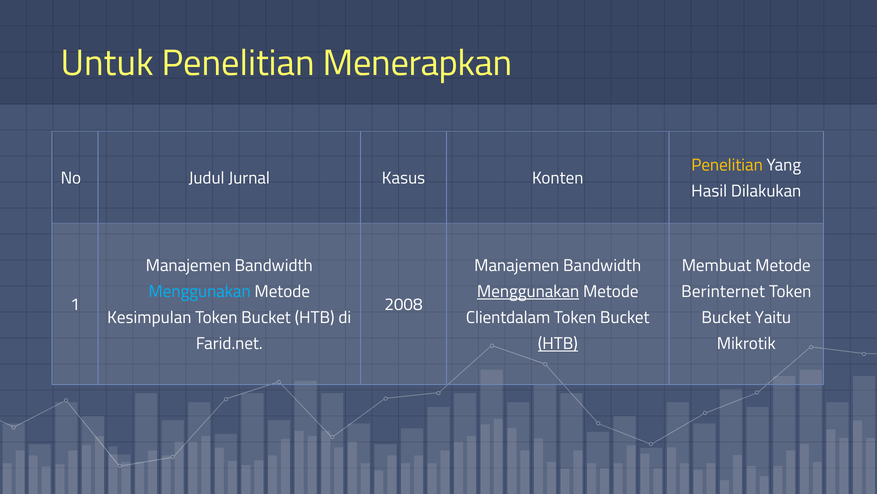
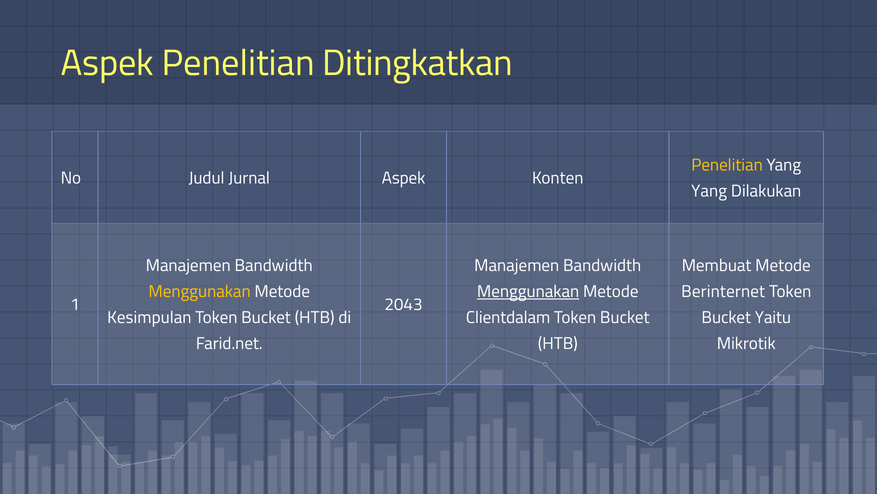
Untuk: Untuk -> Aspek (107, 63)
Menerapkan: Menerapkan -> Ditingkatkan (418, 63)
Jurnal Kasus: Kasus -> Aspek (404, 178)
Hasil: Hasil -> Yang (709, 191)
Menggunakan colour: light blue -> yellow (200, 291)
2008: 2008 -> 2043 (403, 304)
HTB underline: present -> none (558, 343)
